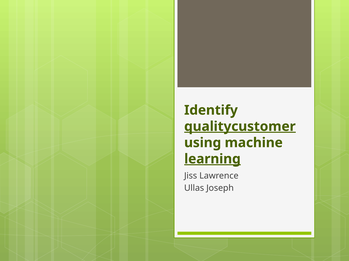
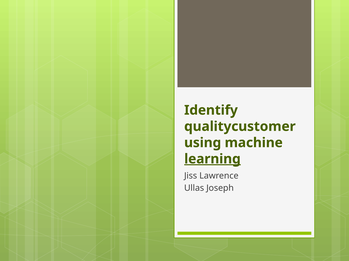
qualitycustomer underline: present -> none (240, 127)
